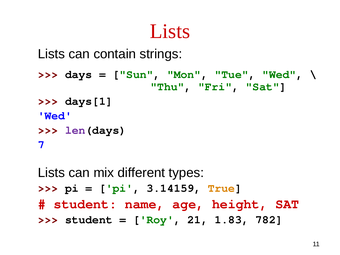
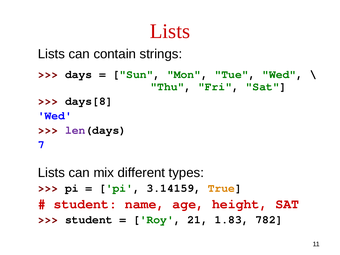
days[1: days[1 -> days[8 (89, 101)
